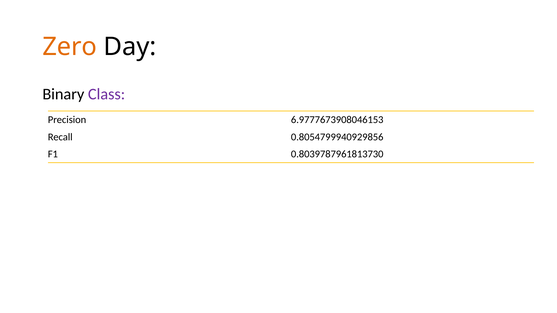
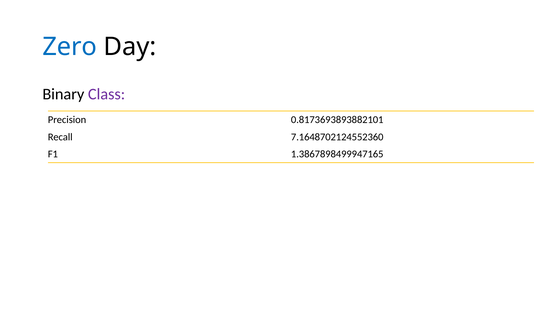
Zero colour: orange -> blue (70, 47)
6.9777673908046153: 6.9777673908046153 -> 0.8173693893882101 (337, 120)
0.8054799940929856: 0.8054799940929856 -> 7.1648702124552360 (337, 137)
0.8039787961813730: 0.8039787961813730 -> 1.3867898499947165 (337, 154)
